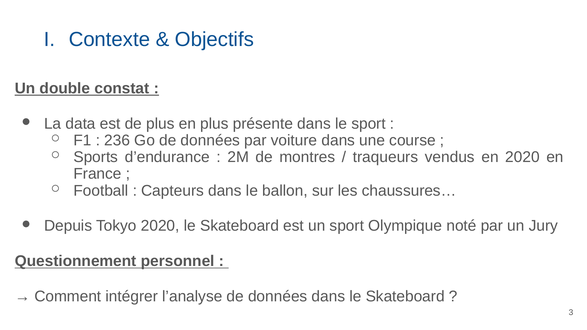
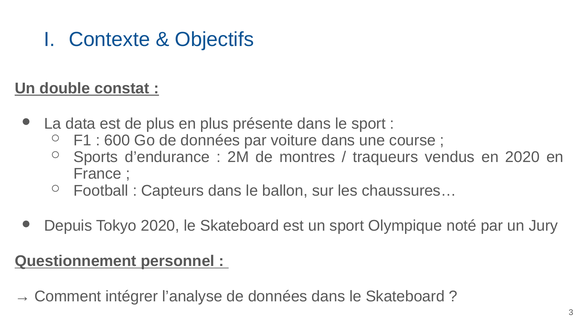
236: 236 -> 600 (117, 140)
